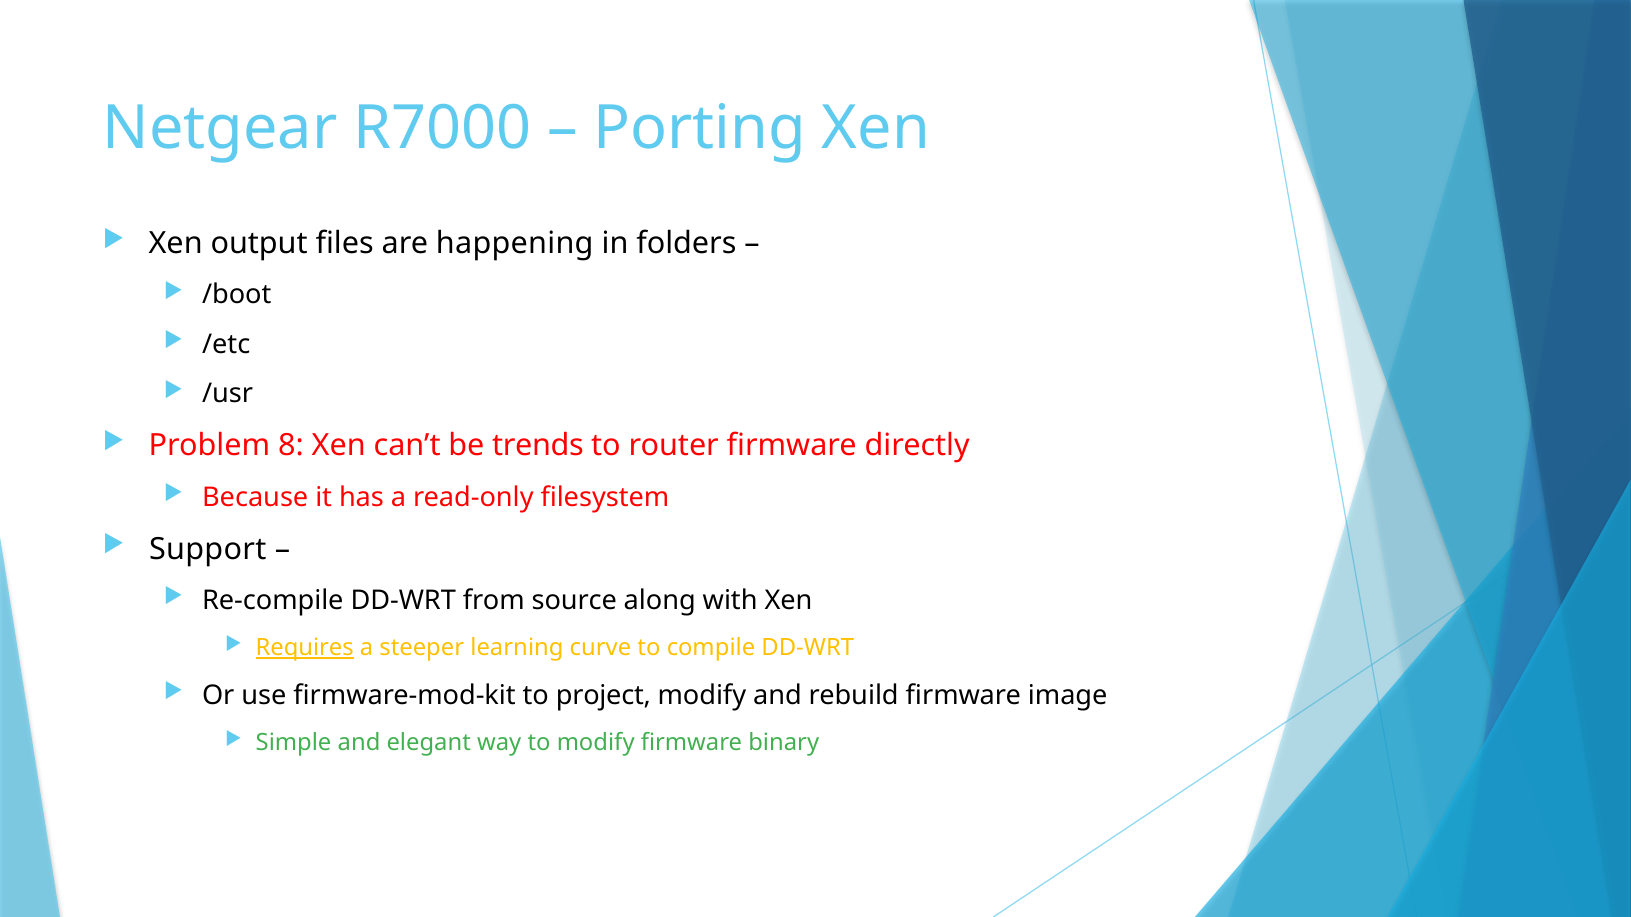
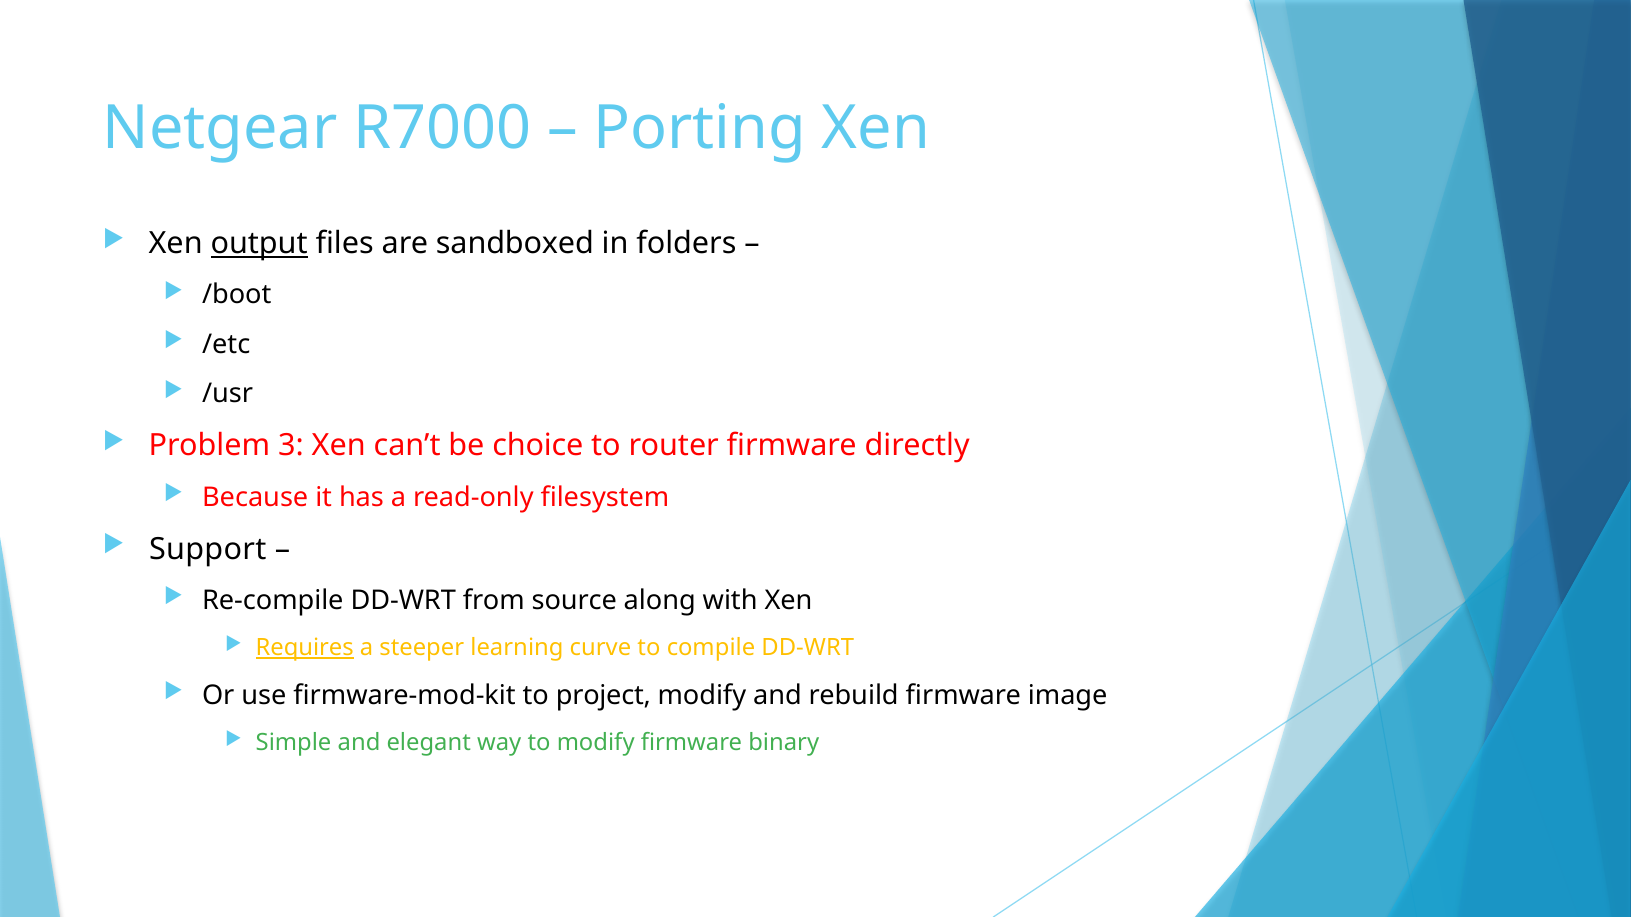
output underline: none -> present (259, 244)
happening: happening -> sandboxed (515, 244)
8: 8 -> 3 (291, 446)
trends: trends -> choice (538, 446)
